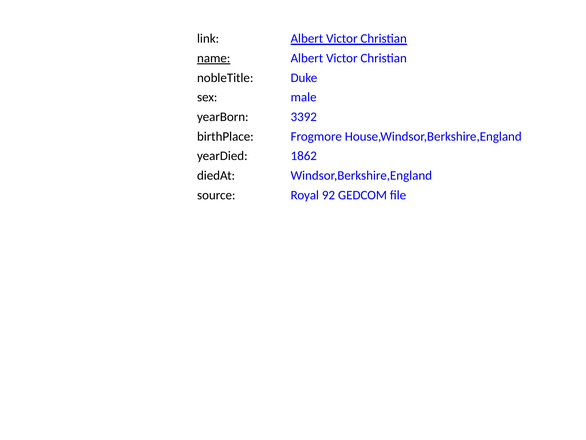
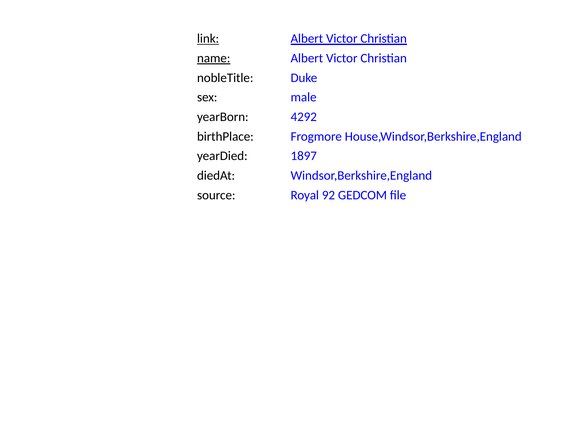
link underline: none -> present (208, 39)
3392: 3392 -> 4292 (304, 117)
1862: 1862 -> 1897 (304, 156)
